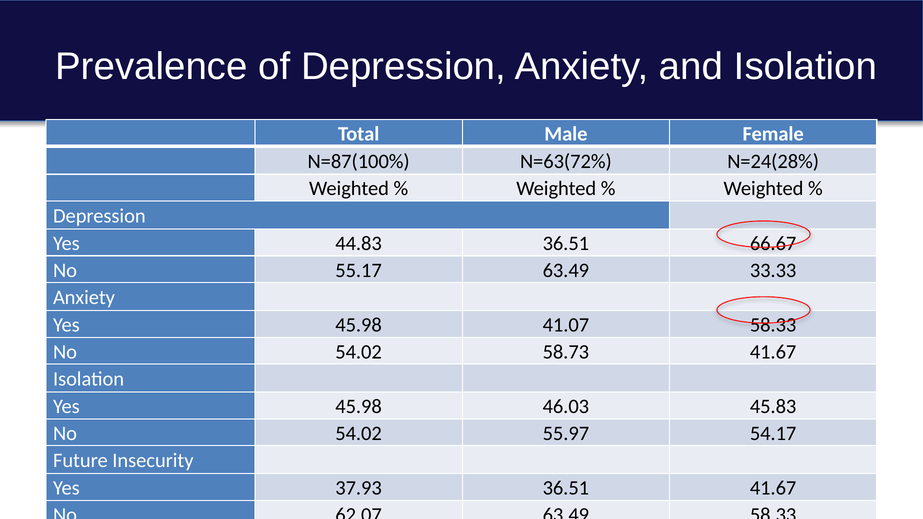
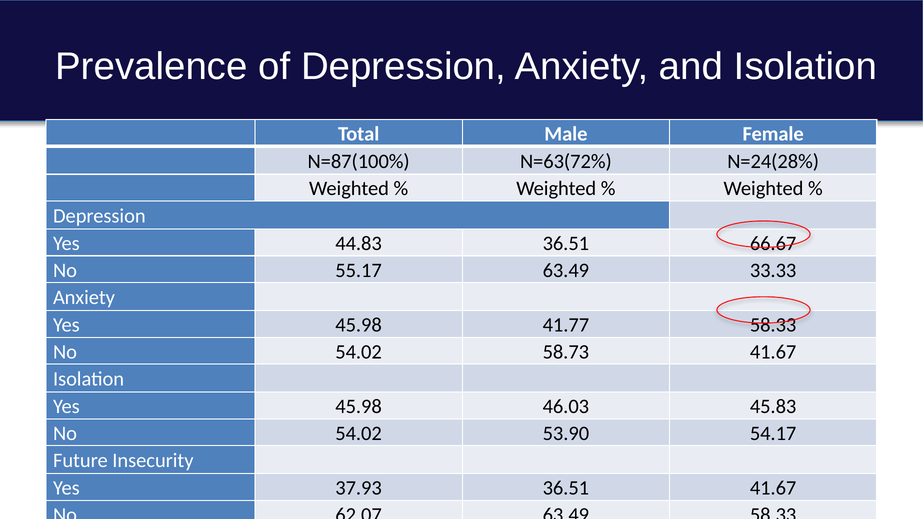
41.07: 41.07 -> 41.77 (566, 325)
55.97: 55.97 -> 53.90 (566, 434)
